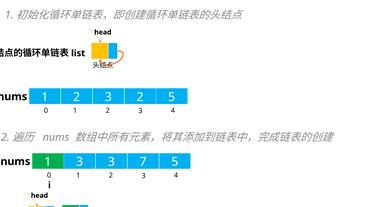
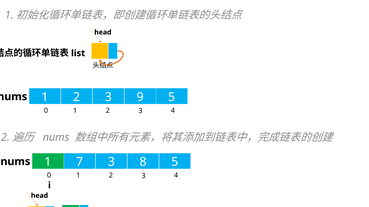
3 2: 2 -> 9 (140, 97)
1 3: 3 -> 7 (80, 162)
7: 7 -> 8 (143, 162)
